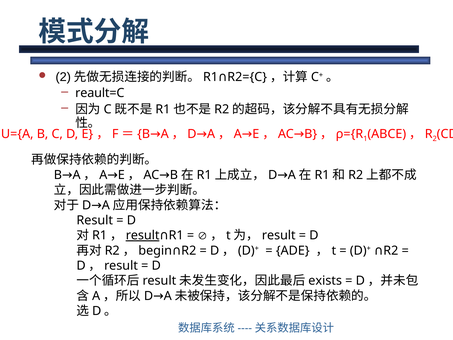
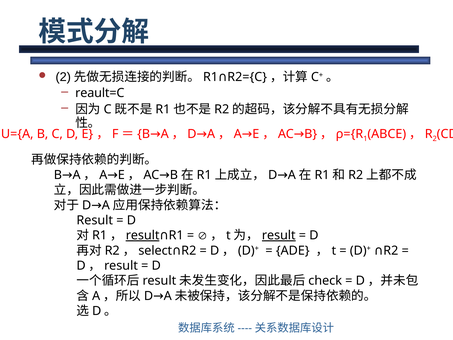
result underline: none -> present (279, 235)
begin: begin -> select (155, 250)
exists: exists -> check (325, 281)
